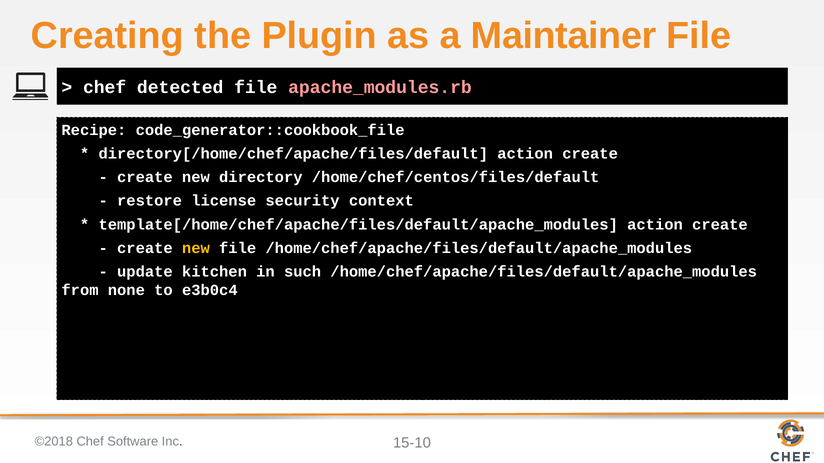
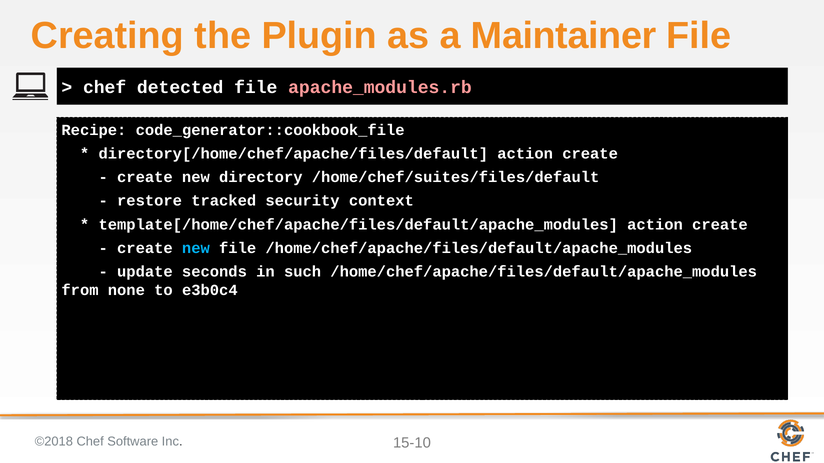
/home/chef/centos/files/default: /home/chef/centos/files/default -> /home/chef/suites/files/default (456, 177)
license: license -> tracked (224, 201)
new colour: yellow -> light blue (196, 248)
kitchen: kitchen -> seconds (214, 272)
